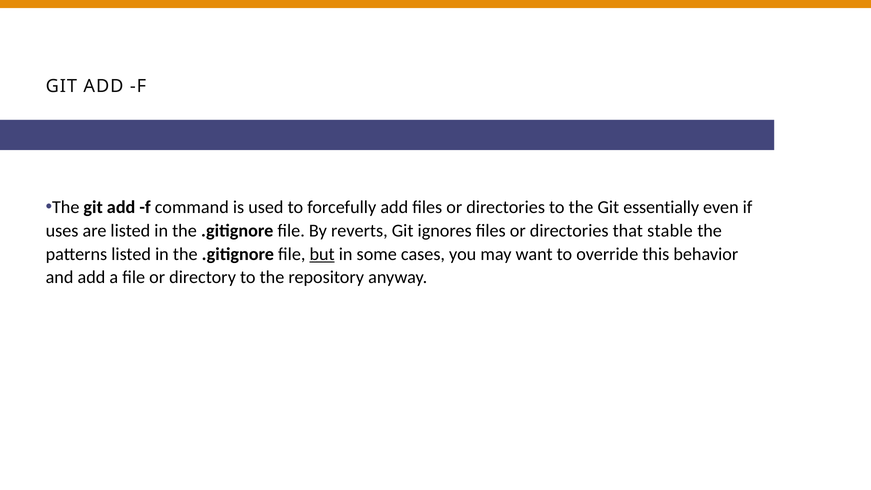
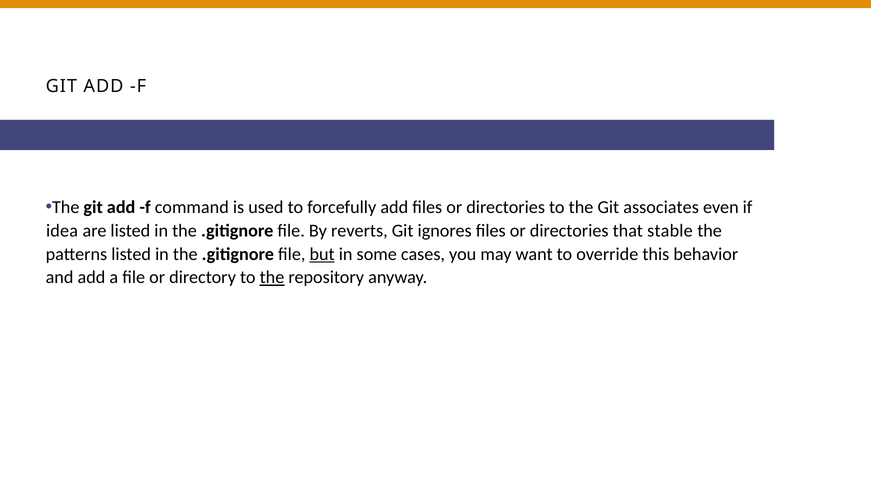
essentially: essentially -> associates (661, 207)
uses: uses -> idea (62, 231)
the underline: none -> present (272, 277)
